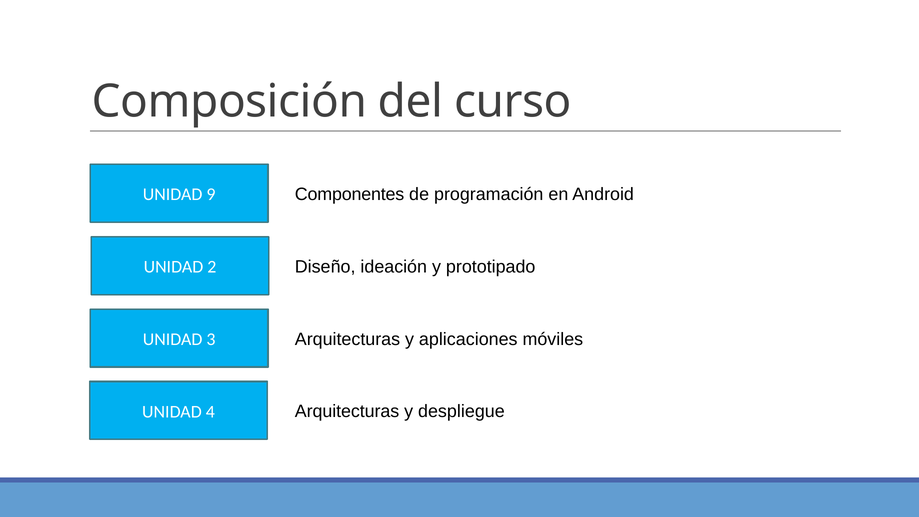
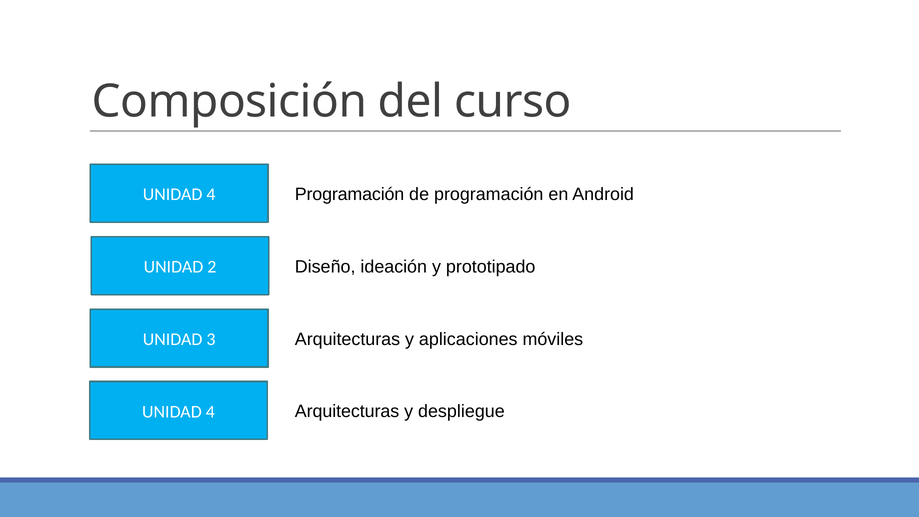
Componentes: Componentes -> Programación (350, 194)
9: 9 -> 4 (211, 195)
